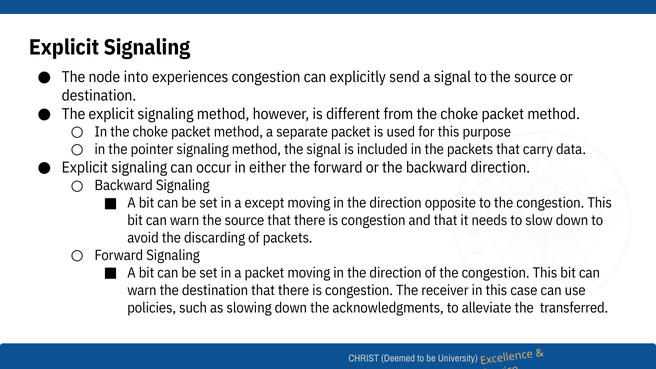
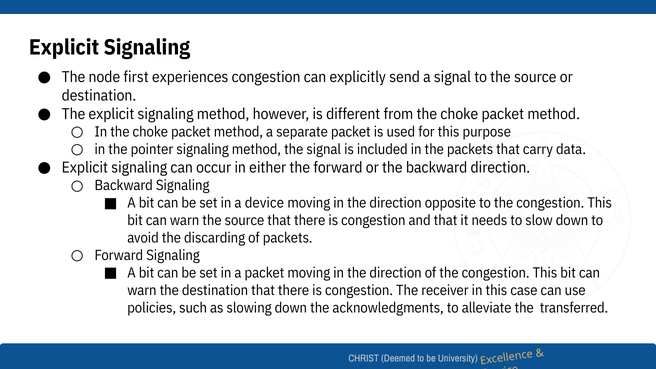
into: into -> first (136, 77)
except: except -> device (264, 203)
